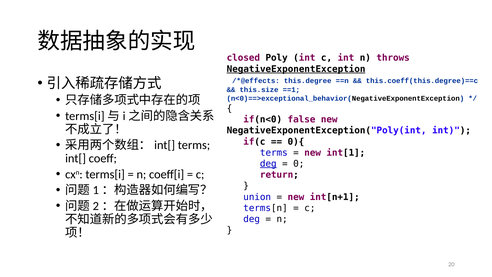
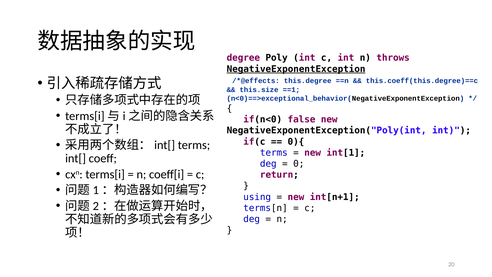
closed: closed -> degree (243, 58)
deg underline: present -> none (268, 164)
union: union -> using (257, 197)
